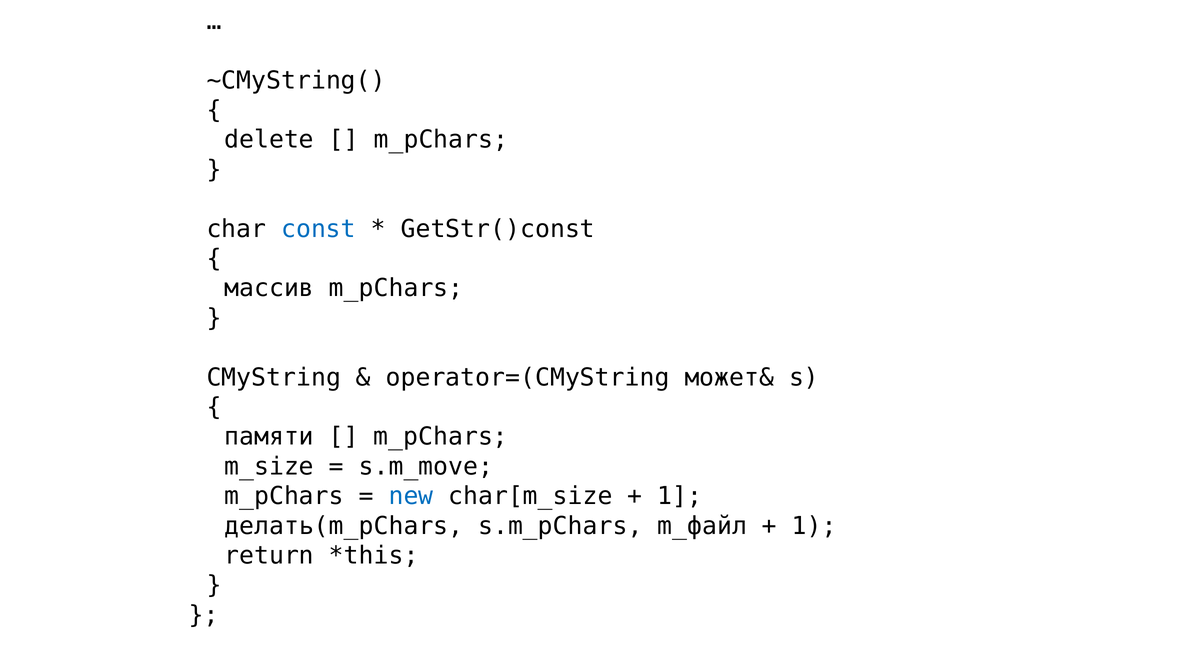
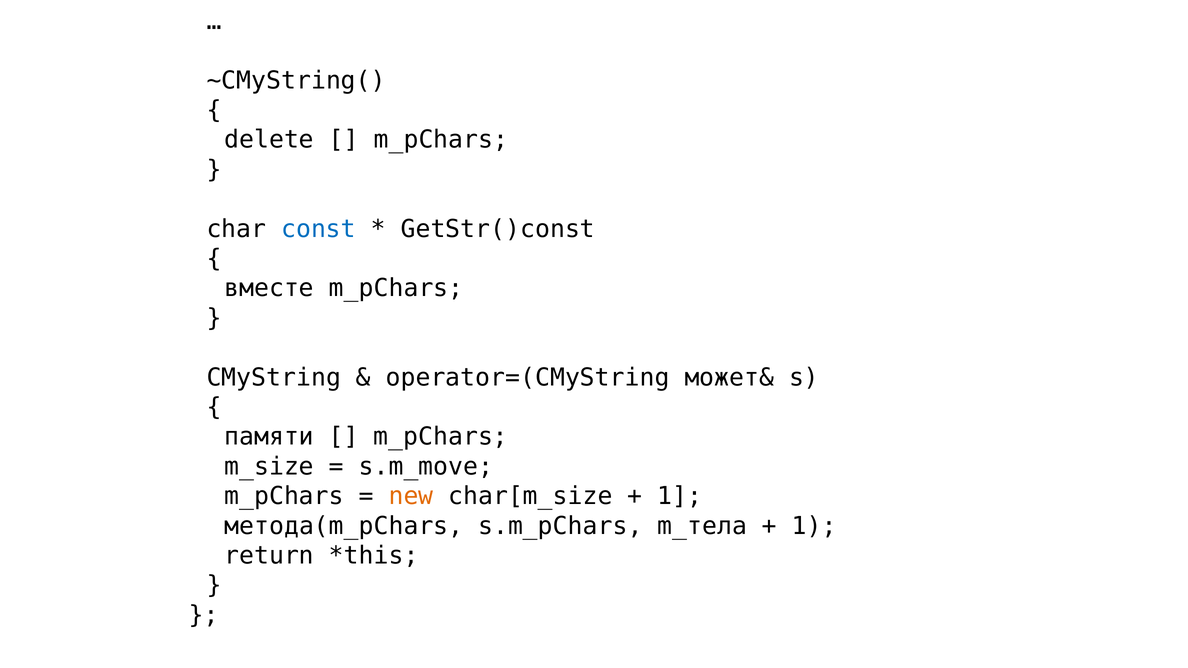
массив: массив -> вместе (269, 288)
new colour: blue -> orange (411, 496)
делать(m_pChars: делать(m_pChars -> метода(m_pChars (344, 526)
m_файл: m_файл -> m_тела (702, 526)
